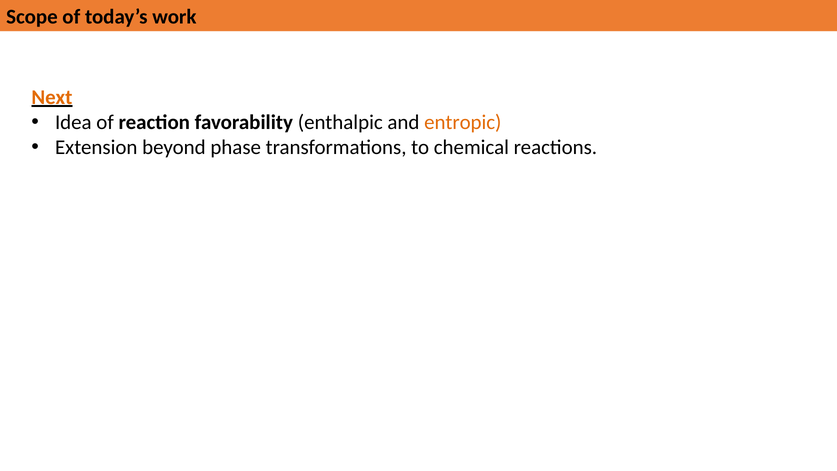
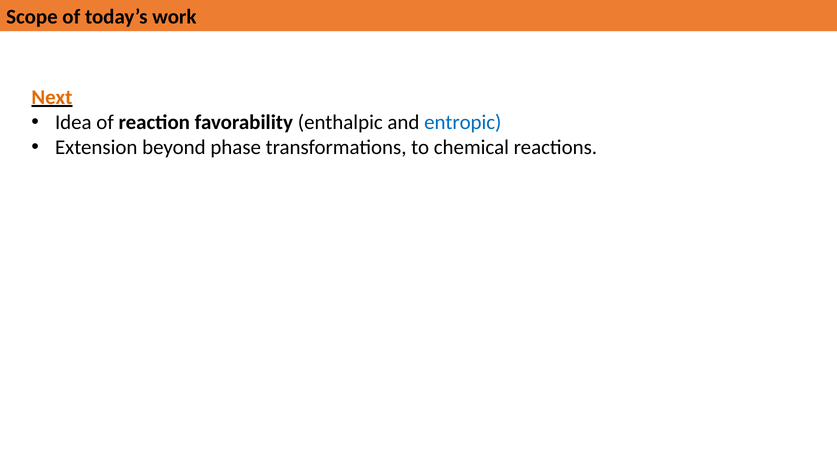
entropic colour: orange -> blue (463, 122)
